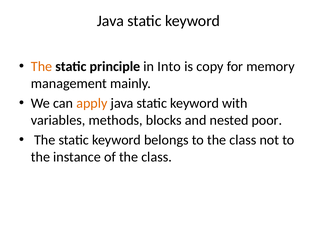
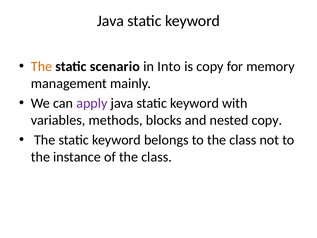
principle: principle -> scenario (115, 67)
apply colour: orange -> purple (92, 103)
nested poor: poor -> copy (267, 120)
